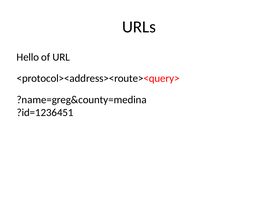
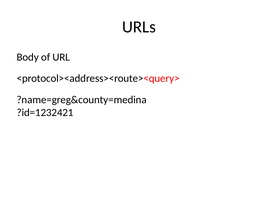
Hello: Hello -> Body (28, 57)
?id=1236451: ?id=1236451 -> ?id=1232421 (45, 113)
